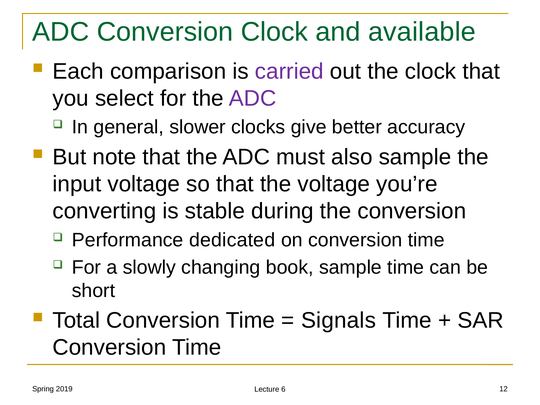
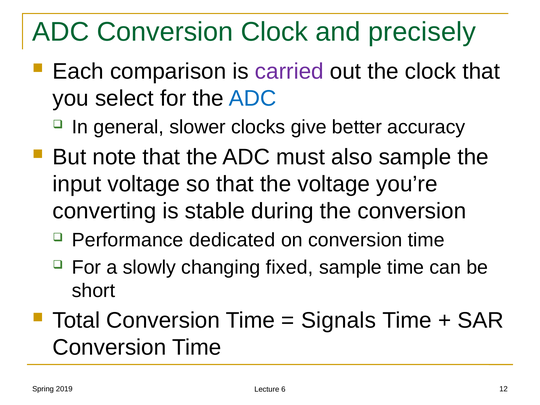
available: available -> precisely (422, 32)
ADC colour: purple -> blue (253, 98)
book: book -> fixed (290, 267)
